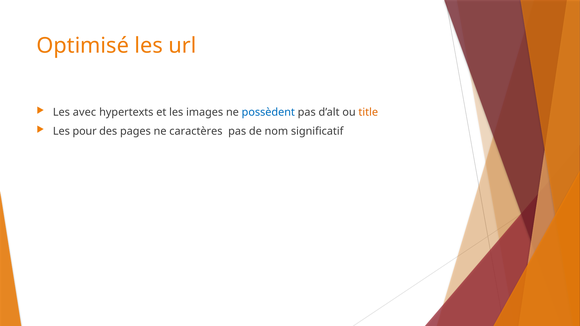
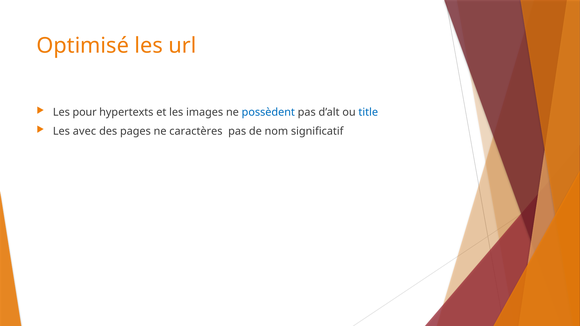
avec: avec -> pour (85, 112)
title colour: orange -> blue (368, 112)
pour: pour -> avec (84, 131)
